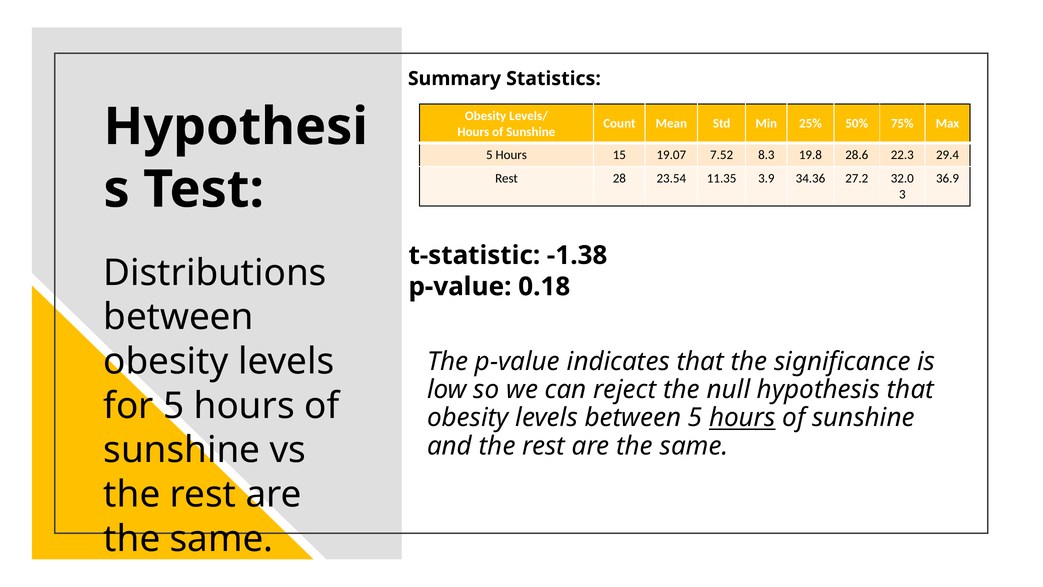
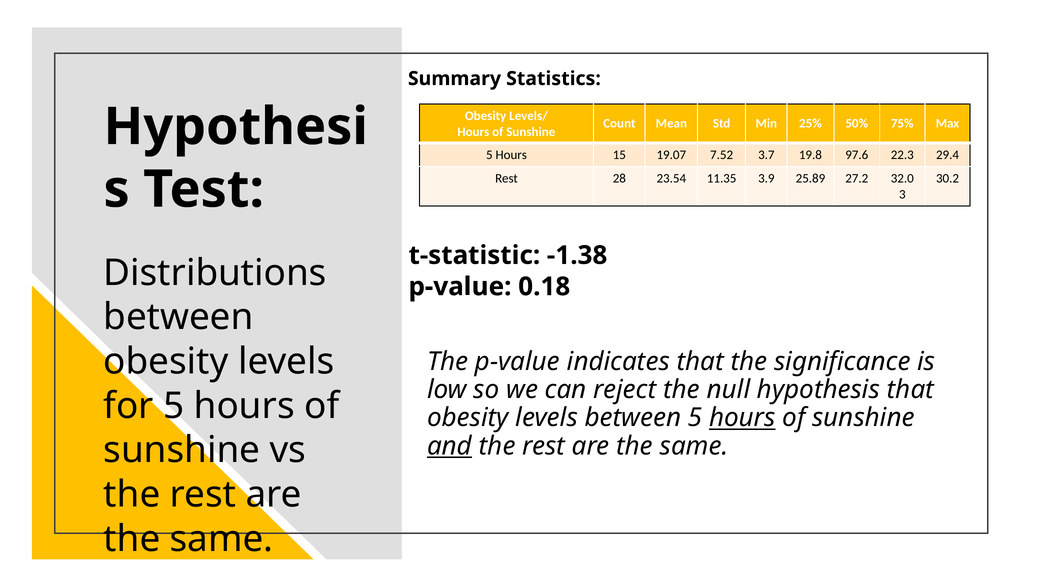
8.3: 8.3 -> 3.7 (766, 155)
28.6: 28.6 -> 97.6 (857, 155)
34.36: 34.36 -> 25.89 (810, 179)
36.9: 36.9 -> 30.2 (948, 179)
and underline: none -> present (450, 446)
